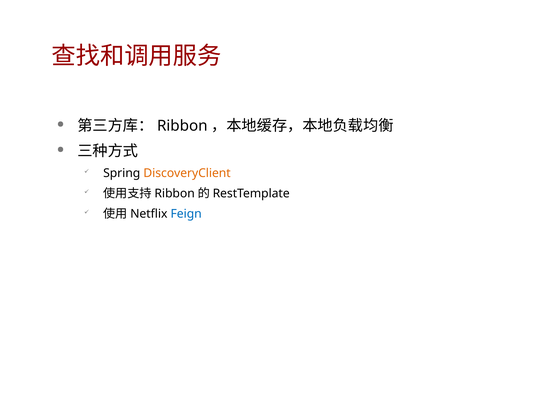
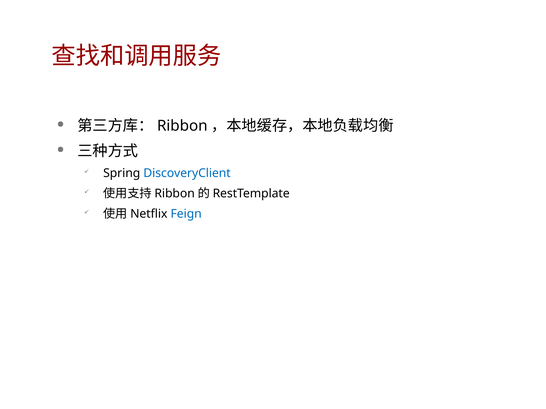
DiscoveryClient colour: orange -> blue (187, 173)
